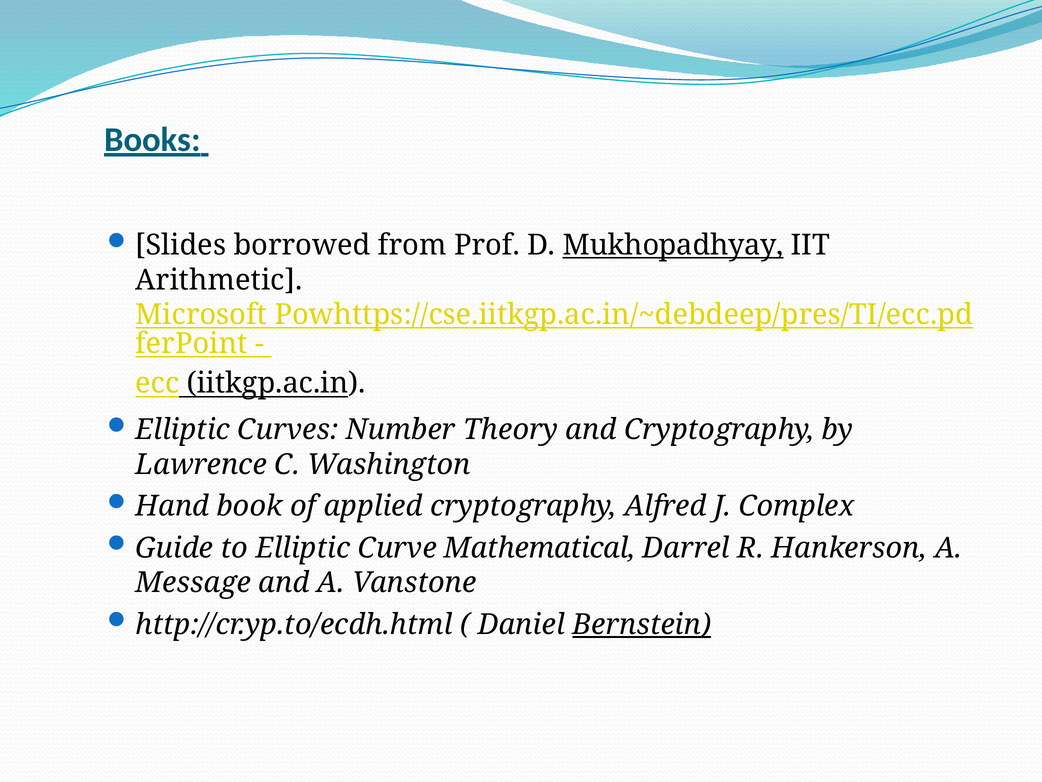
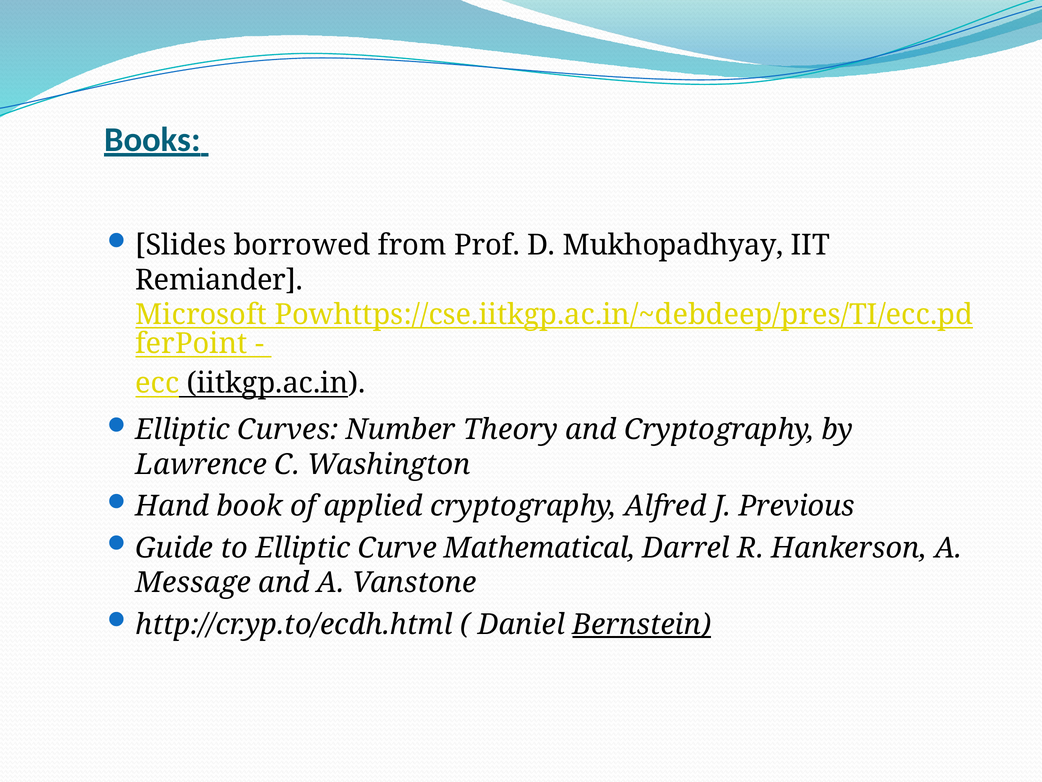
Mukhopadhyay underline: present -> none (673, 245)
Arithmetic: Arithmetic -> Remiander (219, 280)
Complex: Complex -> Previous (797, 506)
